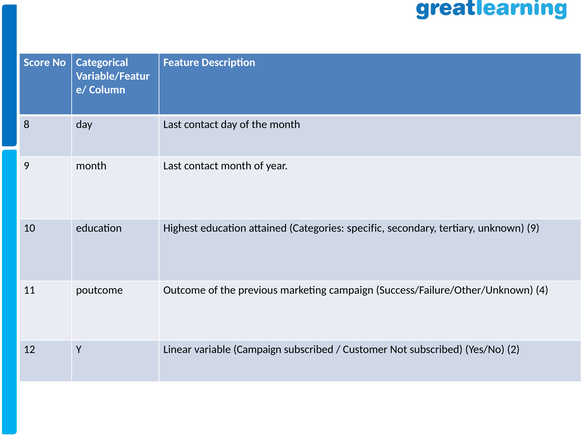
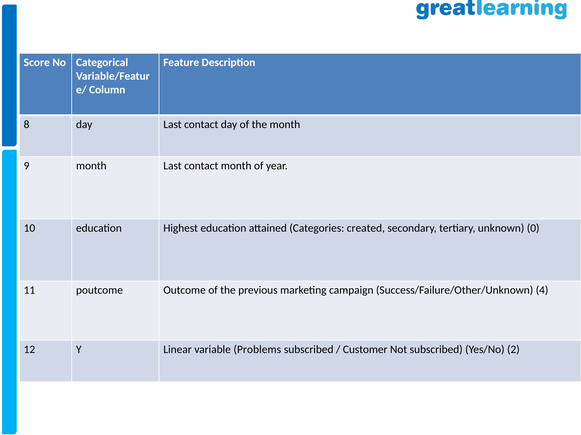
specific: specific -> created (366, 228)
unknown 9: 9 -> 0 (533, 228)
variable Campaign: Campaign -> Problems (257, 350)
